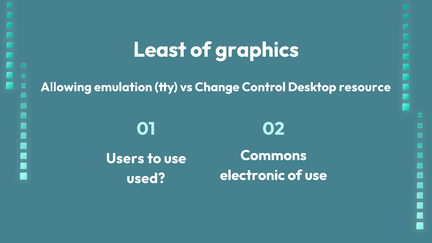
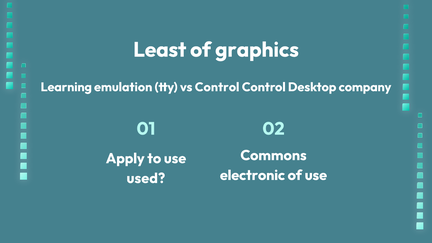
Allowing: Allowing -> Learning (66, 87)
vs Change: Change -> Control (217, 87)
resource: resource -> company (365, 87)
Users: Users -> Apply (125, 158)
